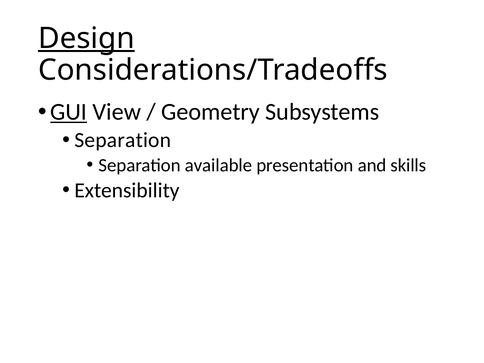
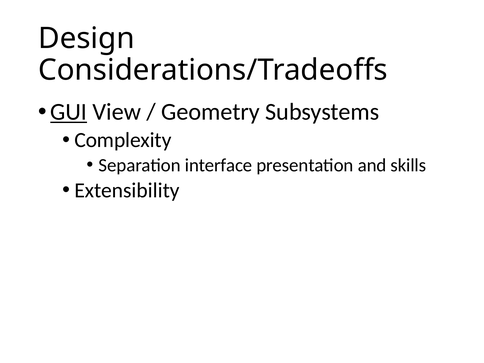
Design underline: present -> none (86, 38)
Separation: Separation -> Complexity (123, 140)
available: available -> interface (219, 165)
